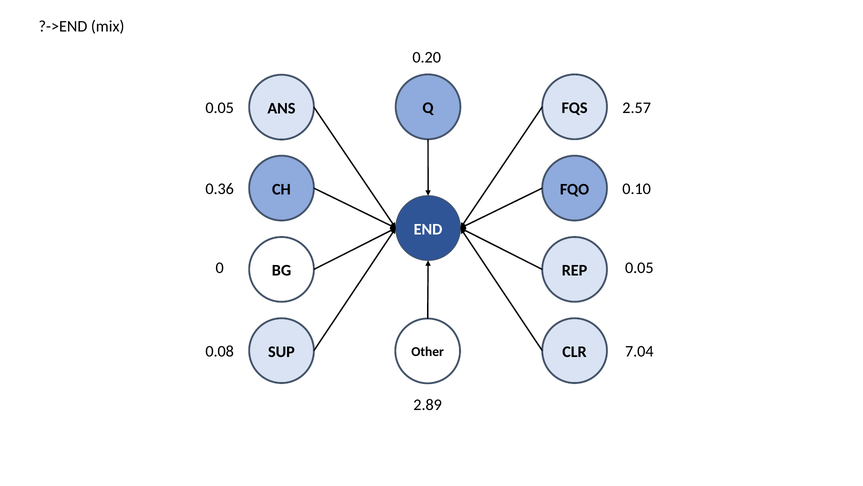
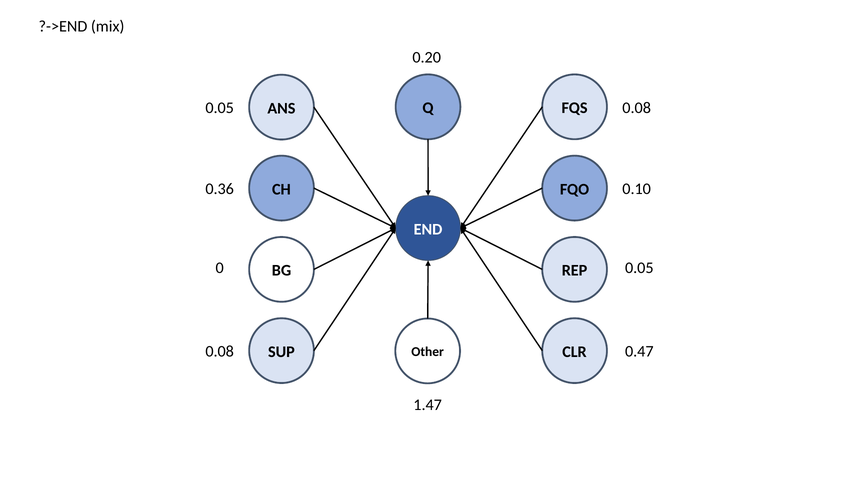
2.57: 2.57 -> 0.08 (637, 108)
7.04: 7.04 -> 0.47 (639, 351)
2.89: 2.89 -> 1.47 (428, 404)
